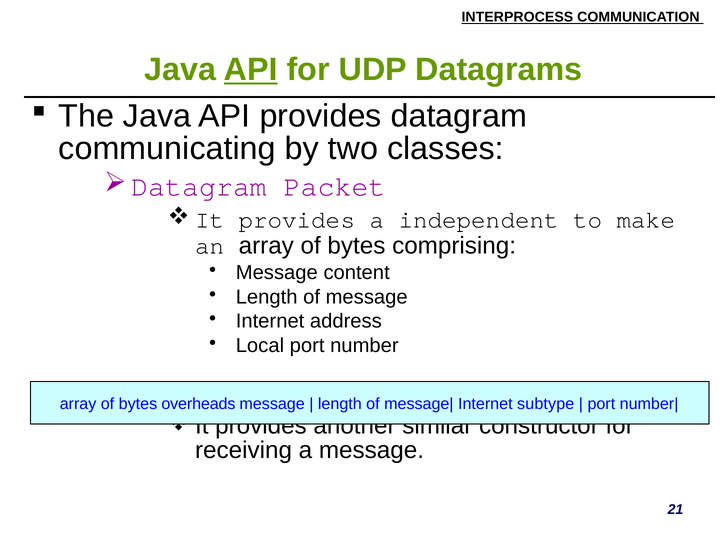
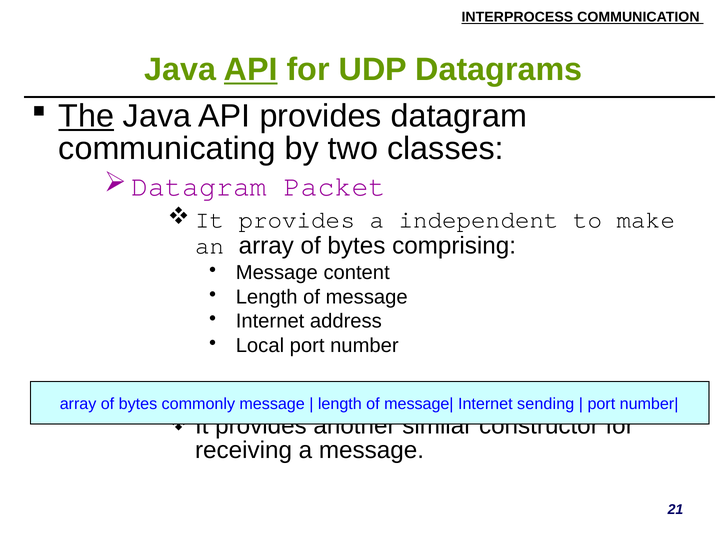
The underline: none -> present (86, 116)
overheads: overheads -> commonly (198, 404)
subtype: subtype -> sending (546, 404)
